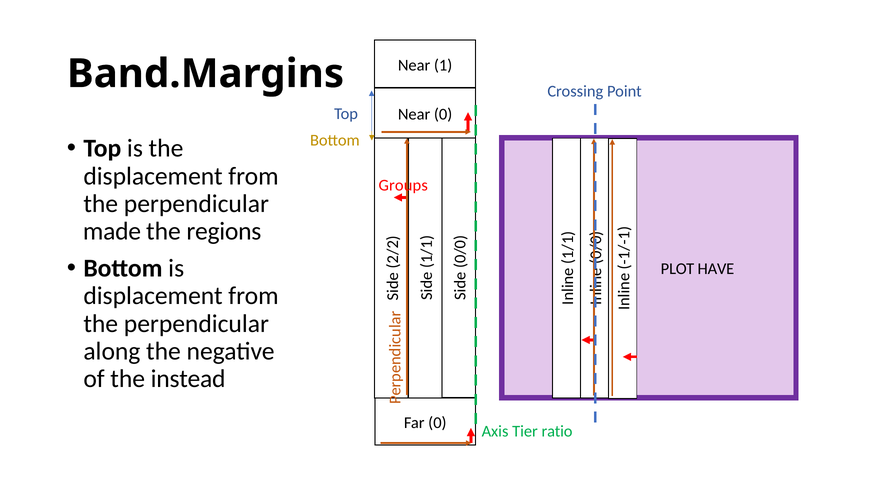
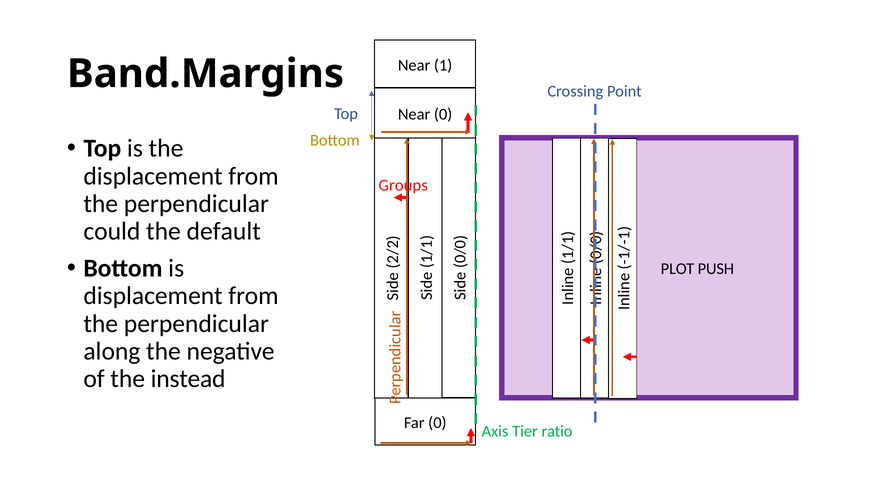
made: made -> could (112, 231)
regions: regions -> default (224, 231)
HAVE: HAVE -> PUSH (716, 269)
